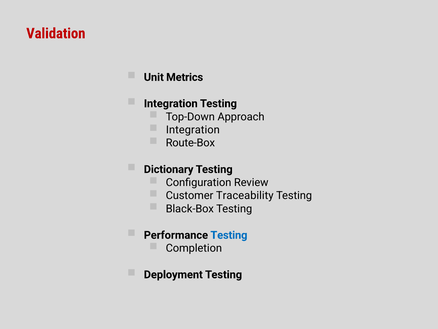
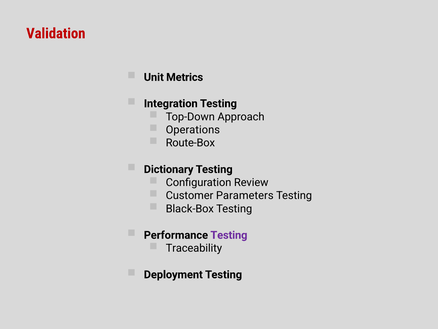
Integration: Integration -> Operations (193, 130)
Traceability: Traceability -> Parameters (245, 195)
Testing colour: blue -> purple (229, 235)
Completion: Completion -> Traceability (194, 248)
